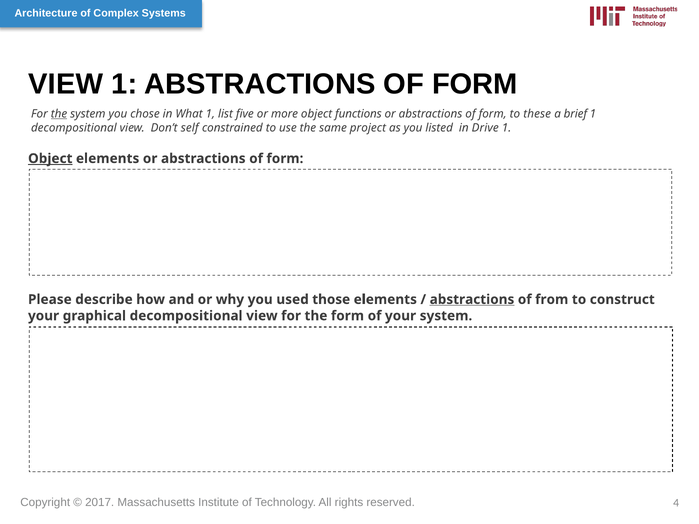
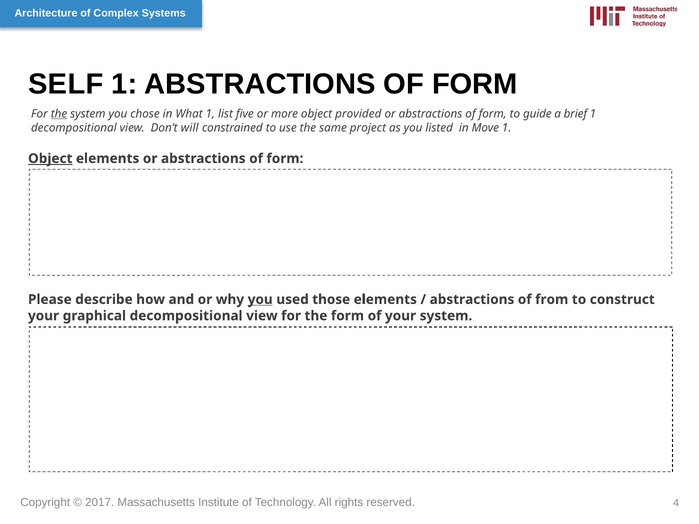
VIEW: VIEW -> SELF (66, 84)
functions: functions -> provided (358, 114)
these: these -> guide (537, 114)
self: self -> will (190, 128)
Drive: Drive -> Move (485, 128)
you underline: none -> present (260, 300)
abstractions underline: present -> none (472, 300)
